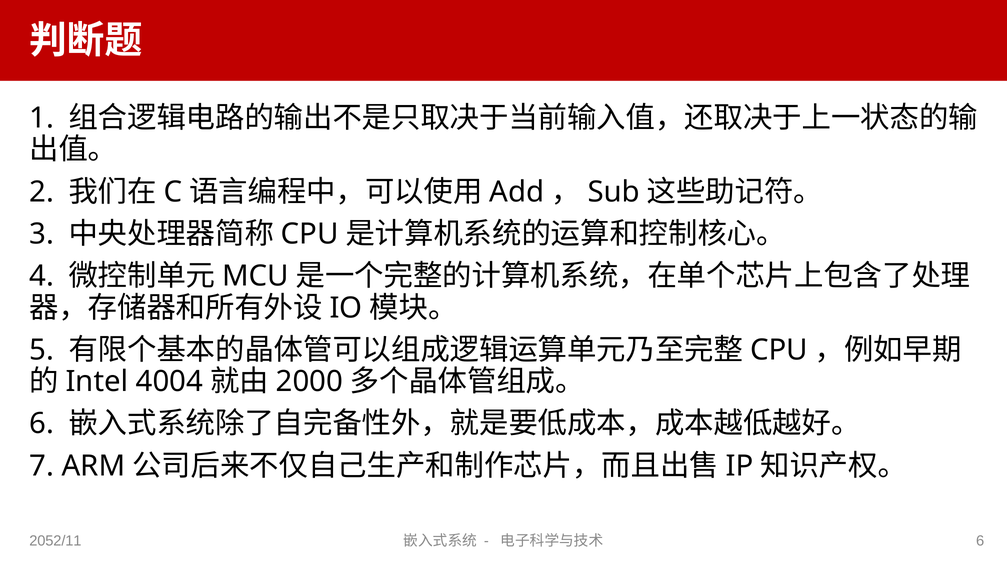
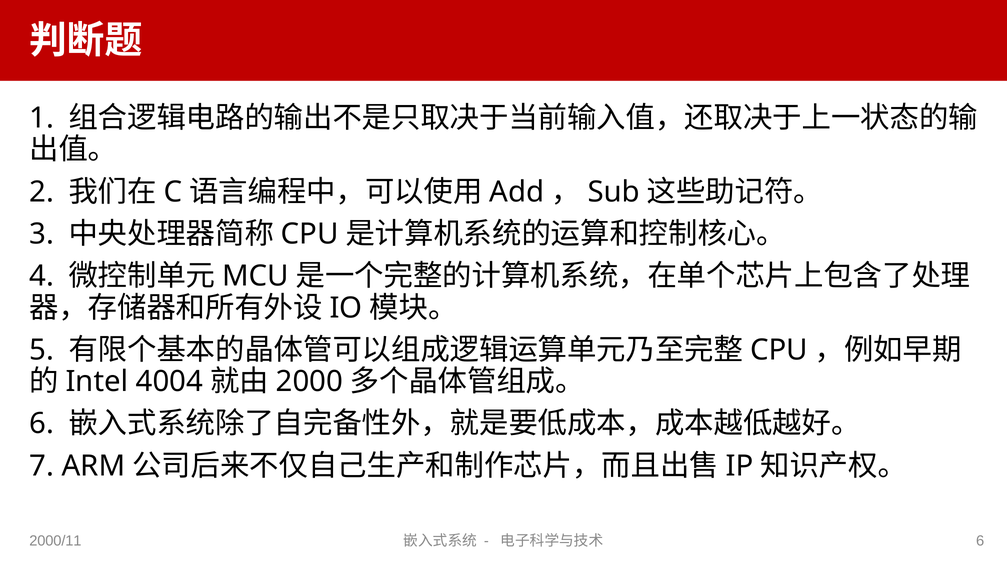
2052/11: 2052/11 -> 2000/11 (55, 541)
